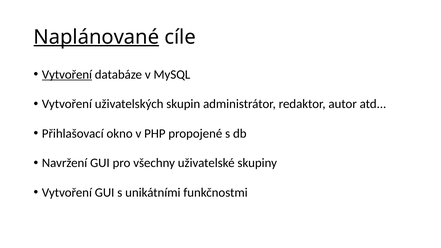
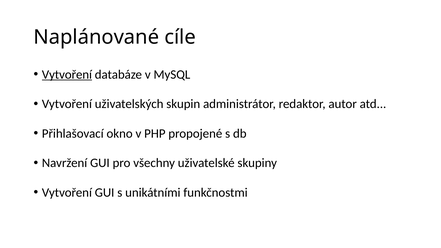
Naplánované underline: present -> none (96, 37)
